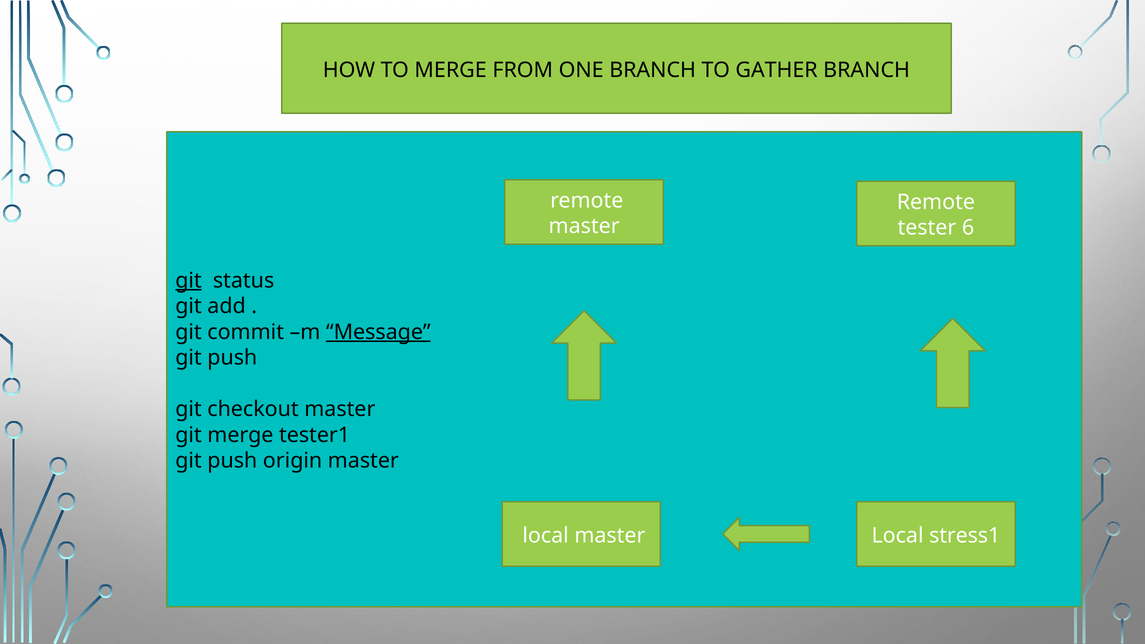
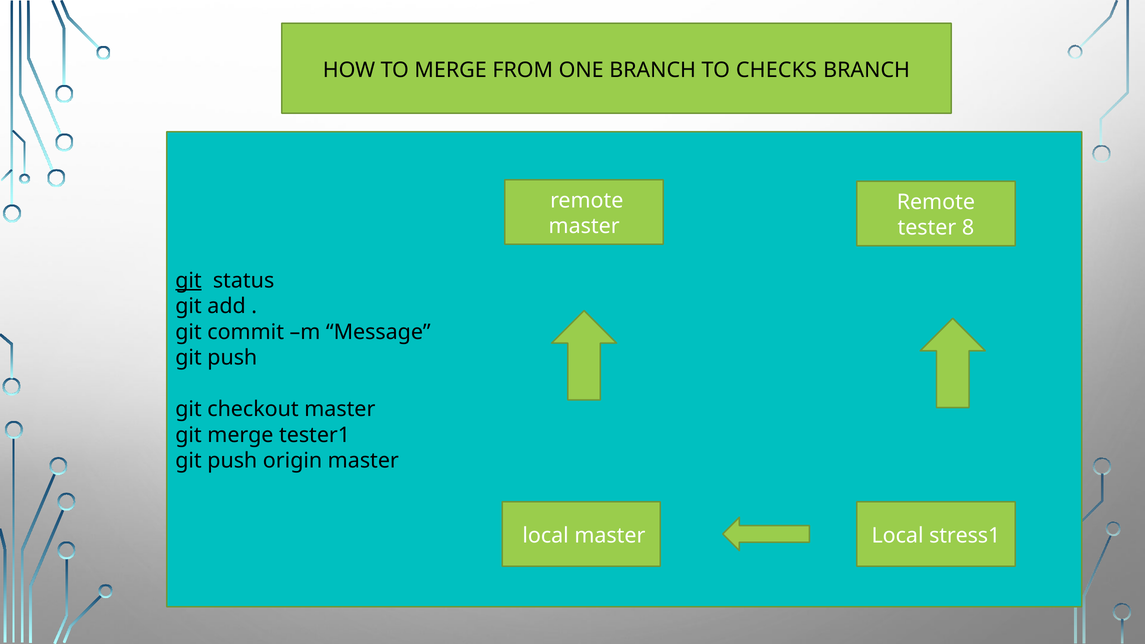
GATHER: GATHER -> CHECKS (776, 70)
6: 6 -> 8 (968, 228)
Message underline: present -> none (378, 332)
